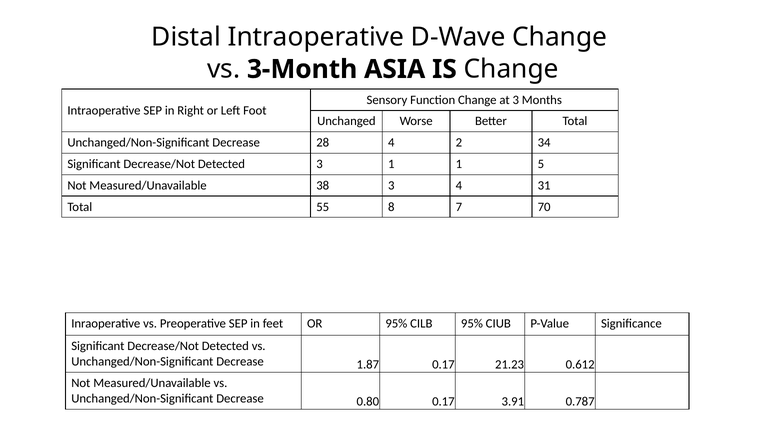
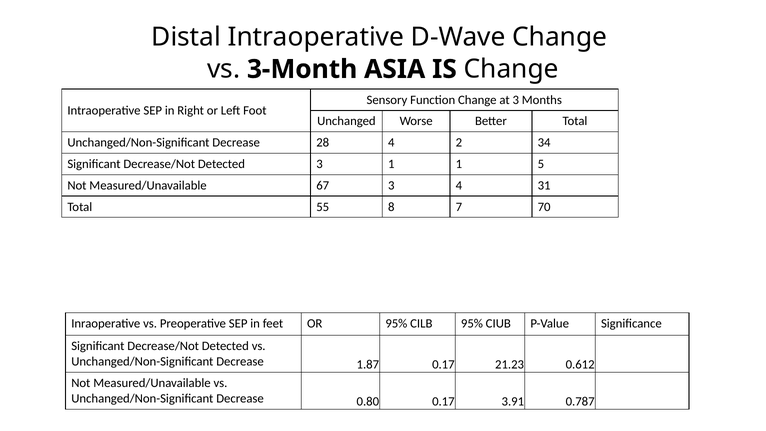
38: 38 -> 67 (323, 185)
